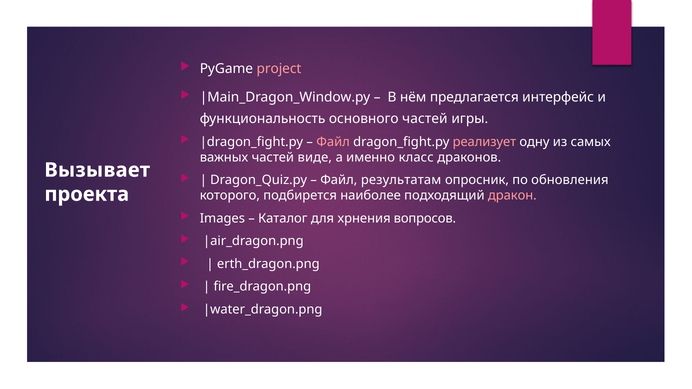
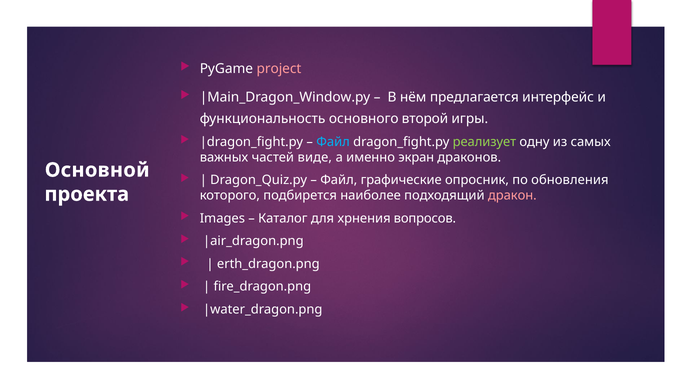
основного частей: частей -> второй (425, 119)
Файл colour: pink -> light blue (333, 142)
реализует colour: pink -> light green (484, 142)
класс: класс -> экран (416, 157)
Вызывает: Вызывает -> Основной (97, 170)
результатам: результатам -> графические (401, 180)
